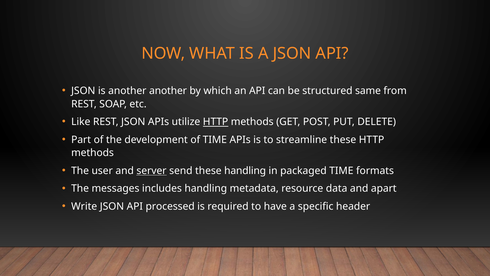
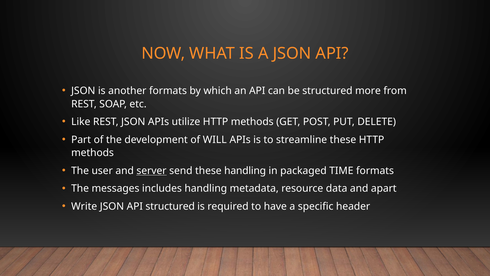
another another: another -> formats (168, 91)
same: same -> more (368, 91)
HTTP underline: present -> none (216, 122)
of TIME: TIME -> WILL (215, 140)
API processed: processed -> structured (170, 206)
